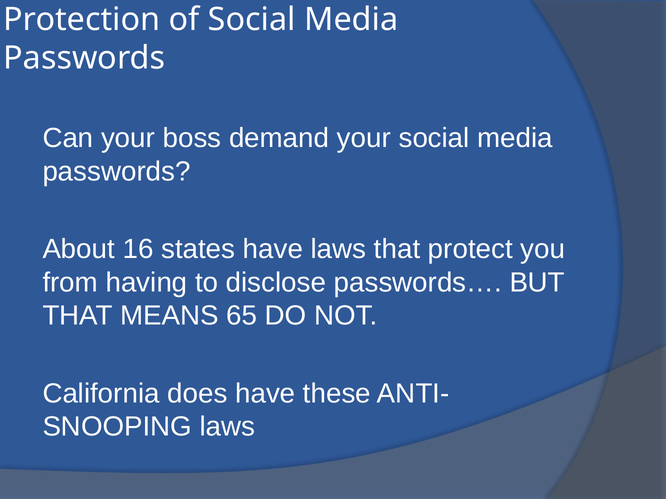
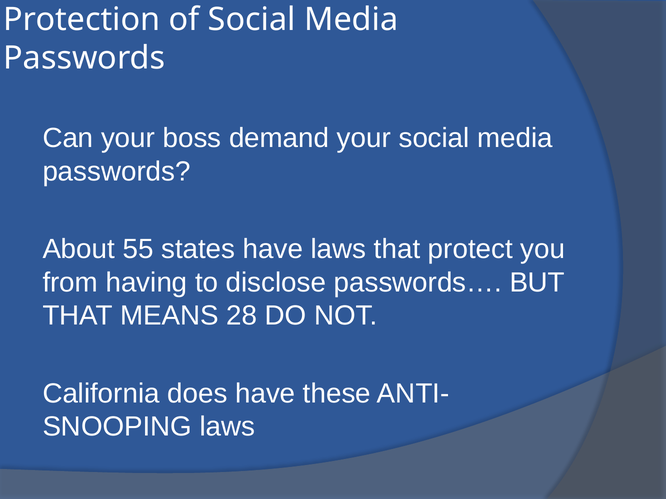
16: 16 -> 55 (138, 249)
65: 65 -> 28 (242, 316)
